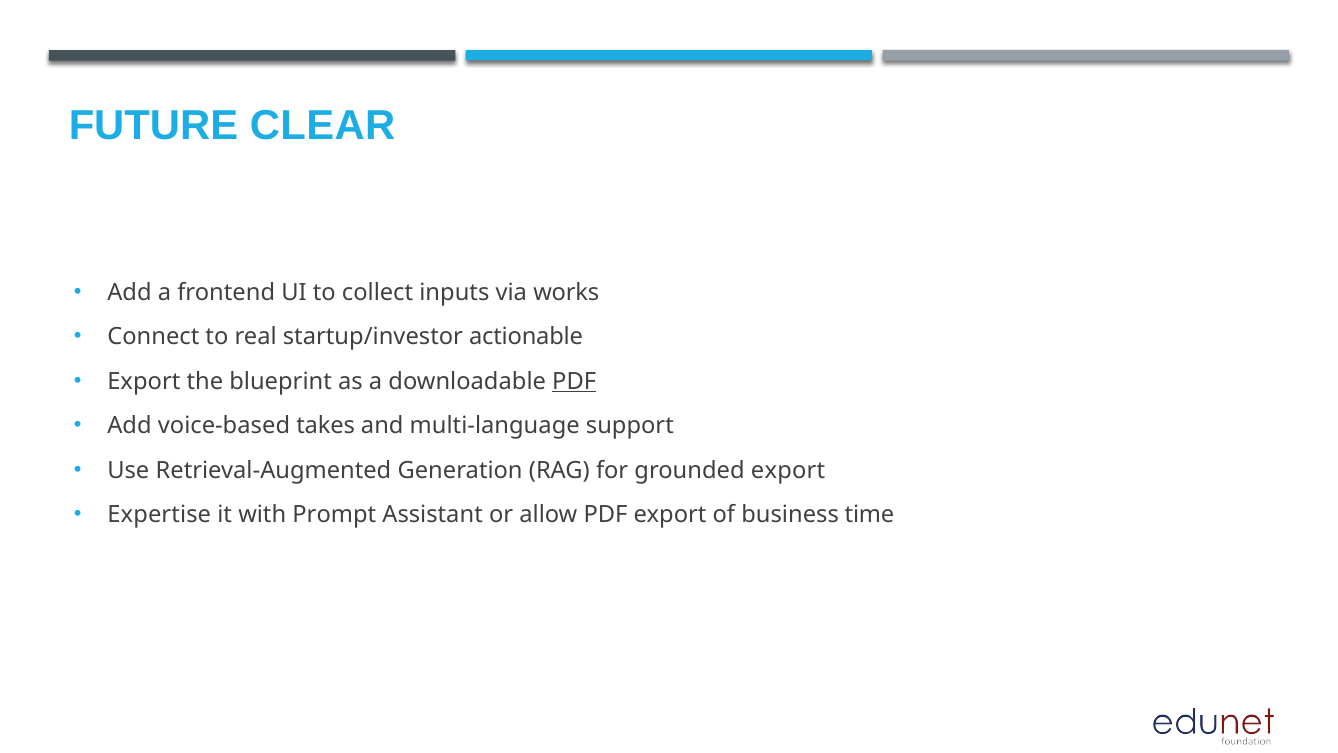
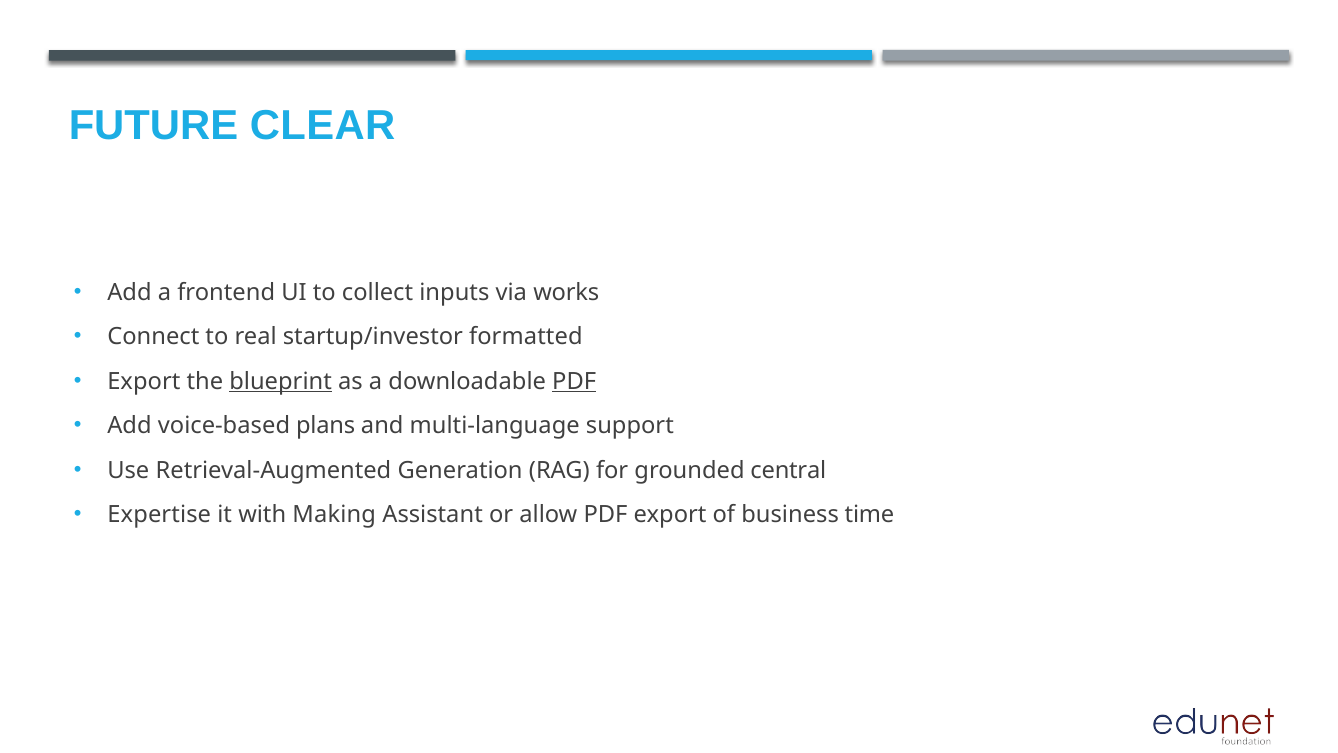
actionable: actionable -> formatted (526, 337)
blueprint underline: none -> present (281, 381)
takes: takes -> plans (326, 426)
grounded export: export -> central (788, 470)
Prompt: Prompt -> Making (334, 514)
